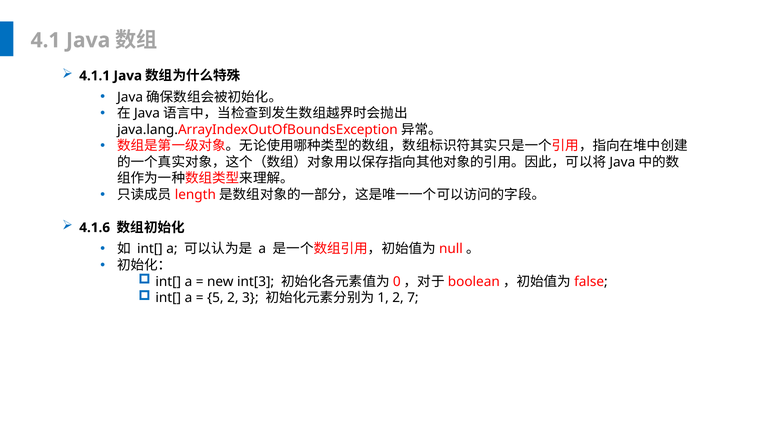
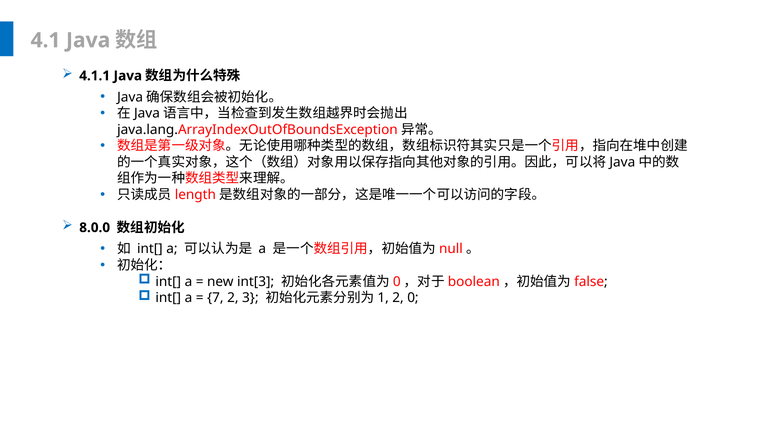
4.1.6: 4.1.6 -> 8.0.0 (95, 228)
5: 5 -> 7 (215, 298)
7: 7 -> 0 (413, 298)
